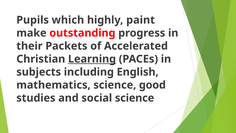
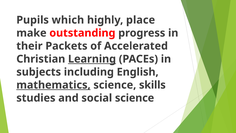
paint: paint -> place (141, 20)
mathematics underline: none -> present (53, 85)
good: good -> skills (152, 85)
